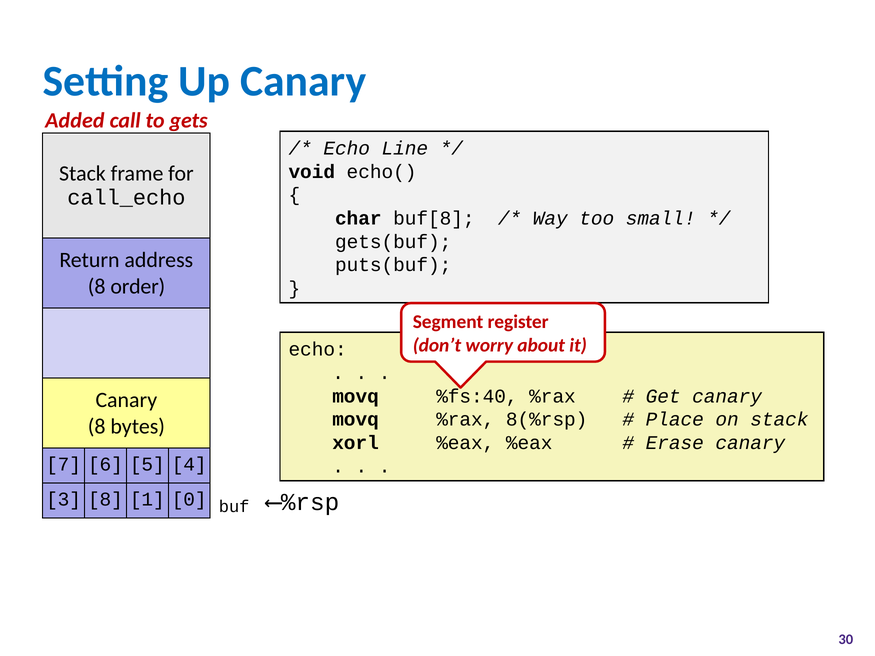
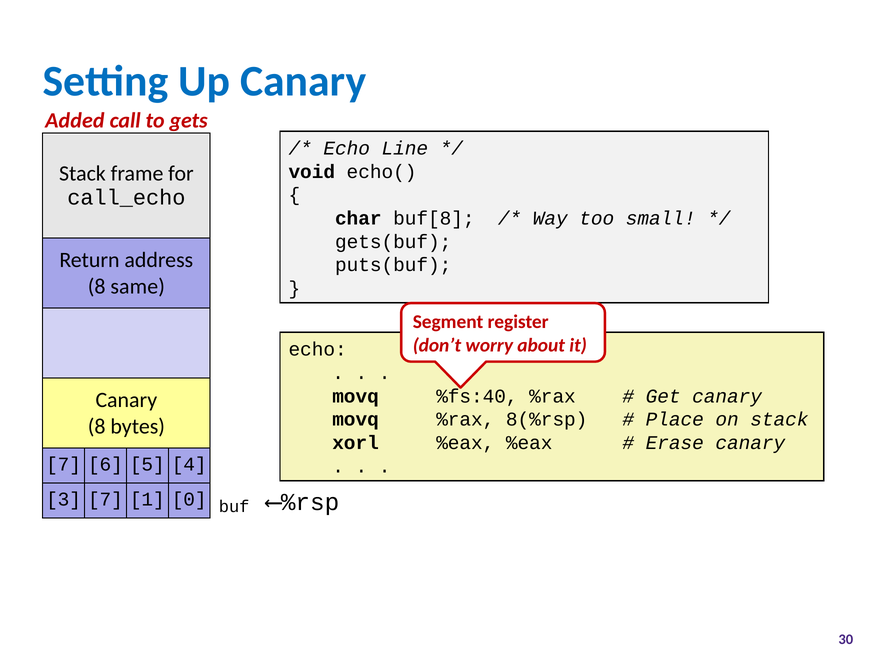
order: order -> same (138, 287)
3 8: 8 -> 7 (105, 499)
